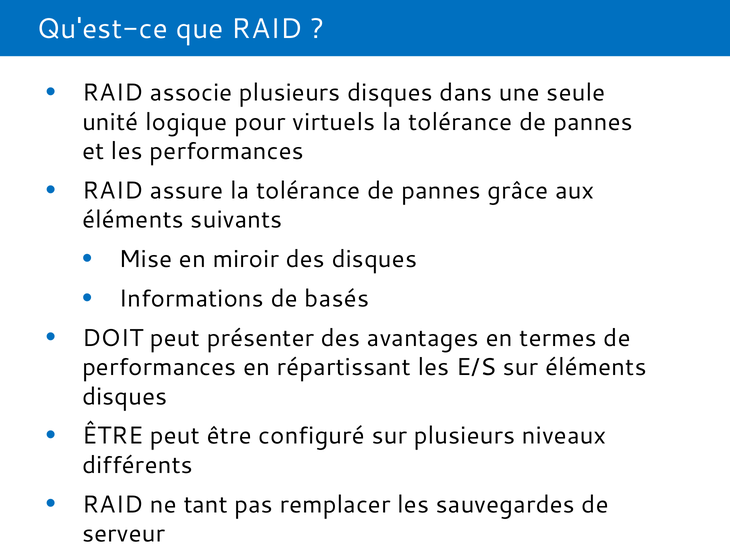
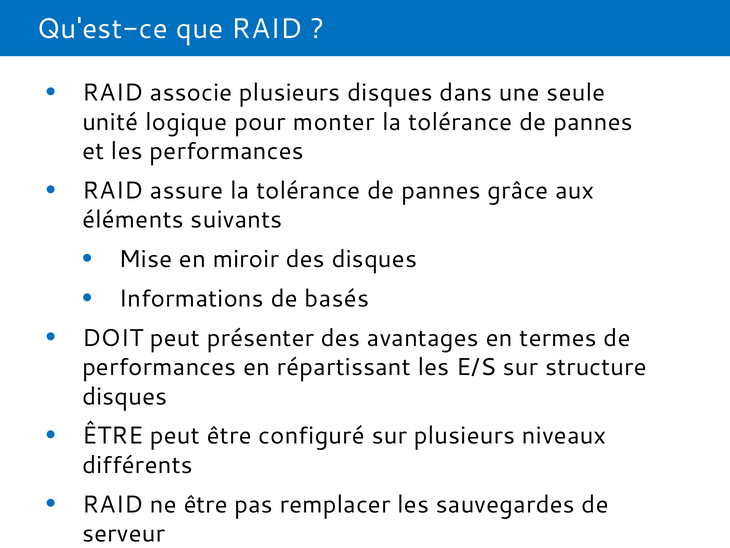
virtuels: virtuels -> monter (334, 122)
sur éléments: éléments -> structure (596, 367)
ne tant: tant -> être (206, 504)
